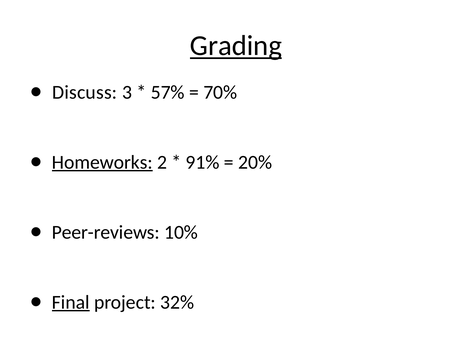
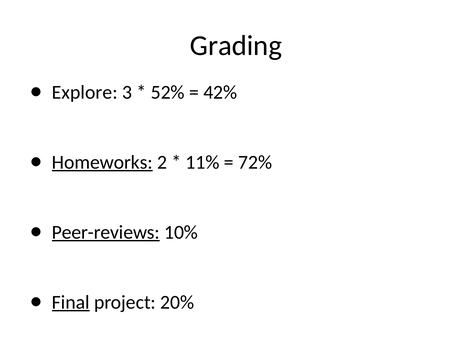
Grading underline: present -> none (236, 46)
Discuss: Discuss -> Explore (85, 92)
57%: 57% -> 52% (168, 92)
70%: 70% -> 42% (220, 92)
91%: 91% -> 11% (203, 162)
20%: 20% -> 72% (255, 162)
Peer-reviews underline: none -> present (106, 232)
32%: 32% -> 20% (177, 302)
